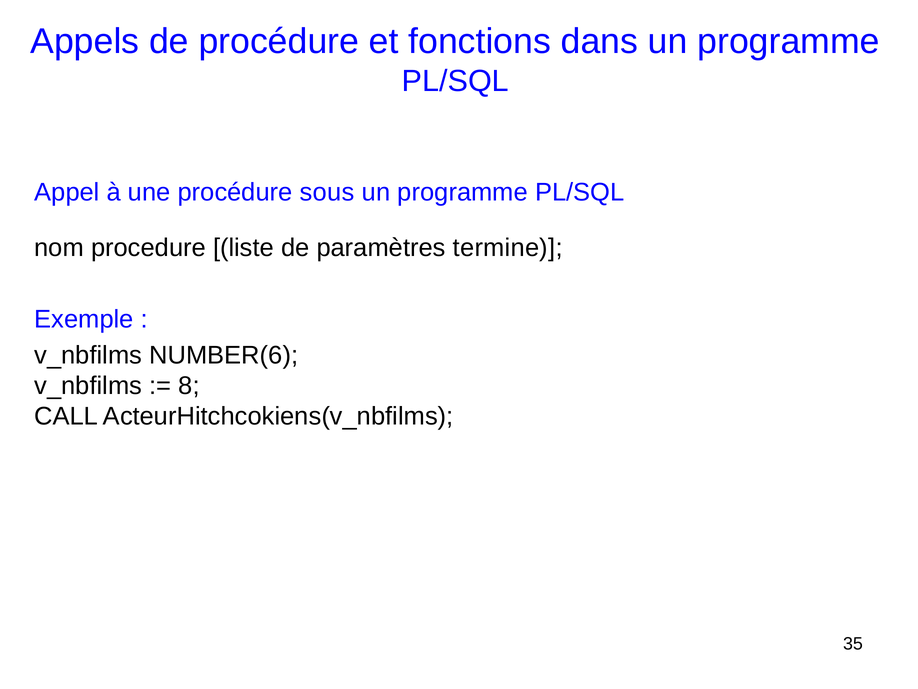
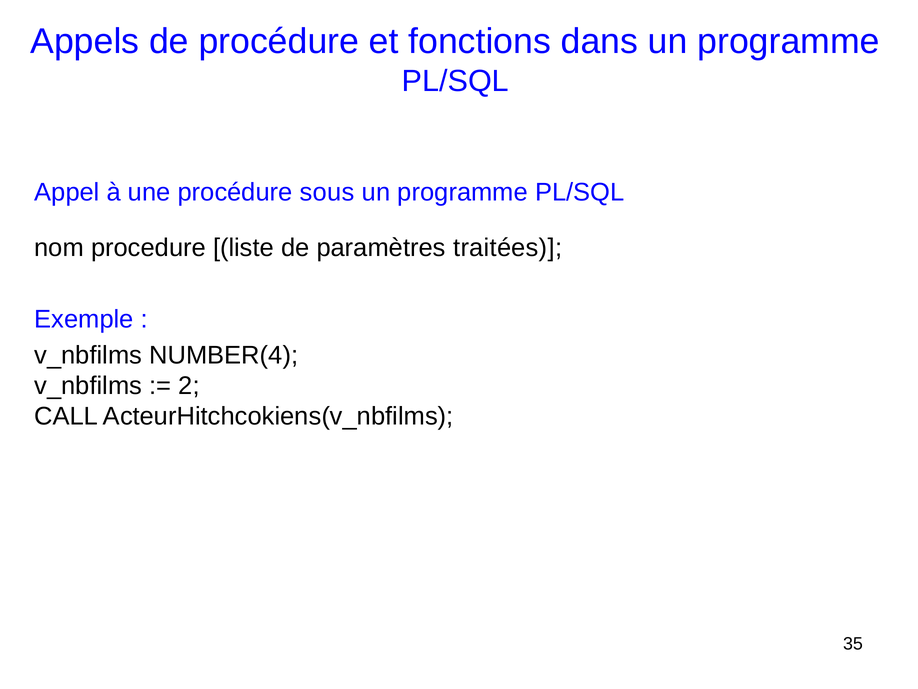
termine: termine -> traitées (508, 248)
NUMBER(6: NUMBER(6 -> NUMBER(4 (224, 355)
8: 8 -> 2 (189, 385)
